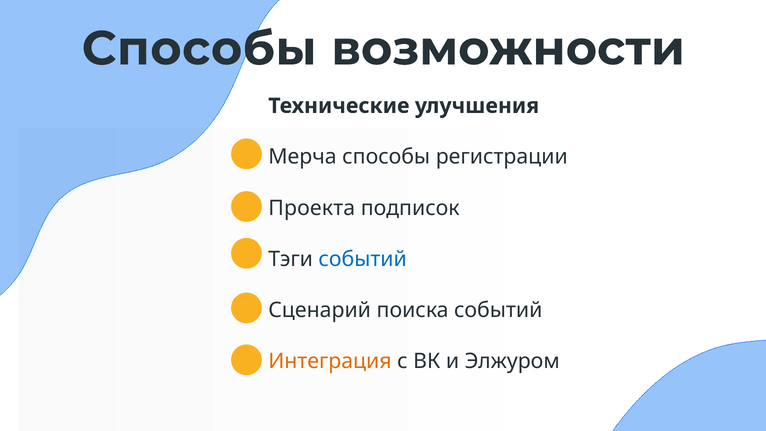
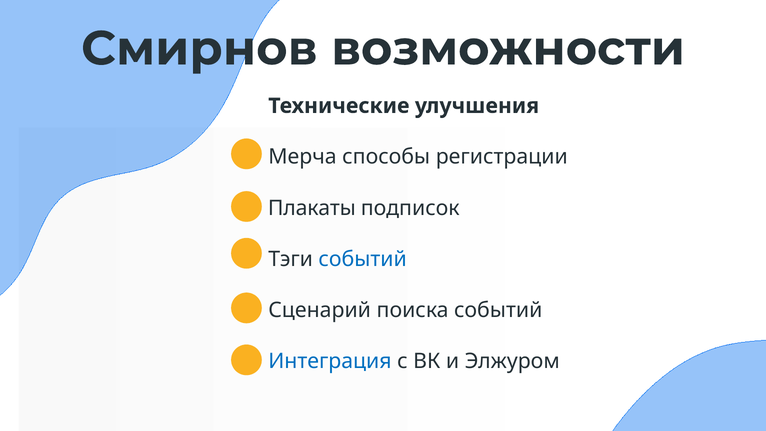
Способы: Способы -> Смирнов (199, 49)
Проекта: Проекта -> Плакаты (312, 208)
Интеграция colour: orange -> blue (330, 361)
